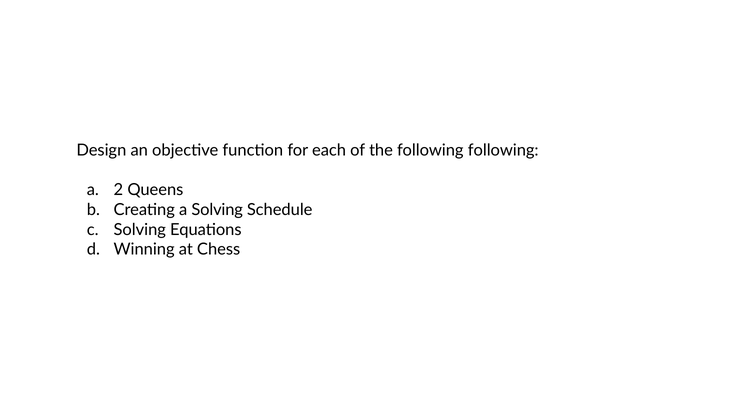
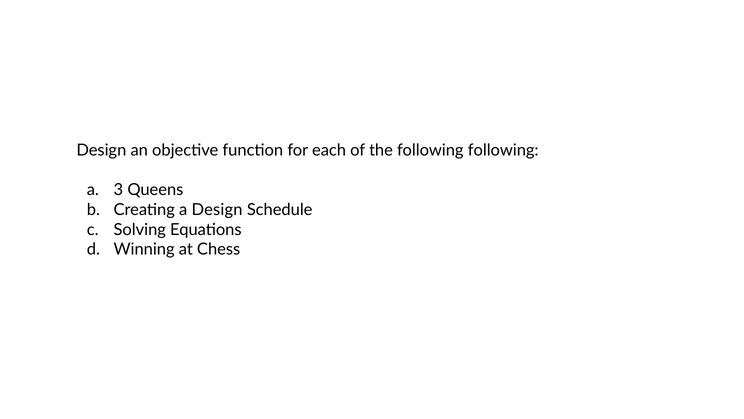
2: 2 -> 3 (118, 190)
a Solving: Solving -> Design (217, 210)
